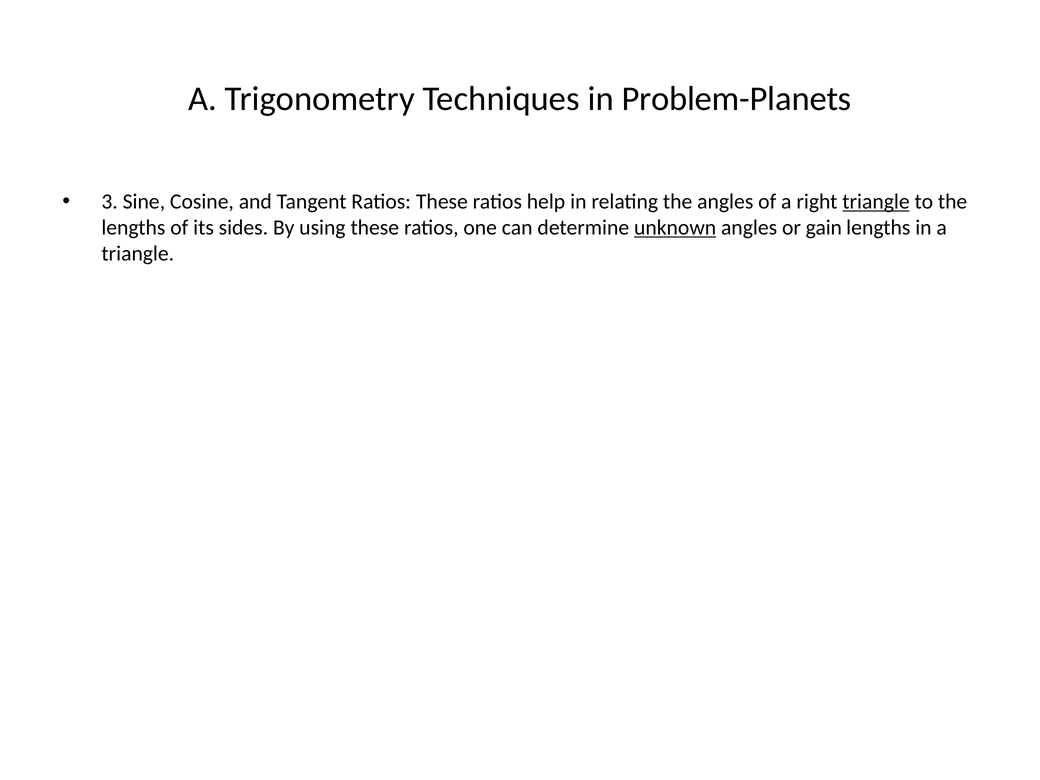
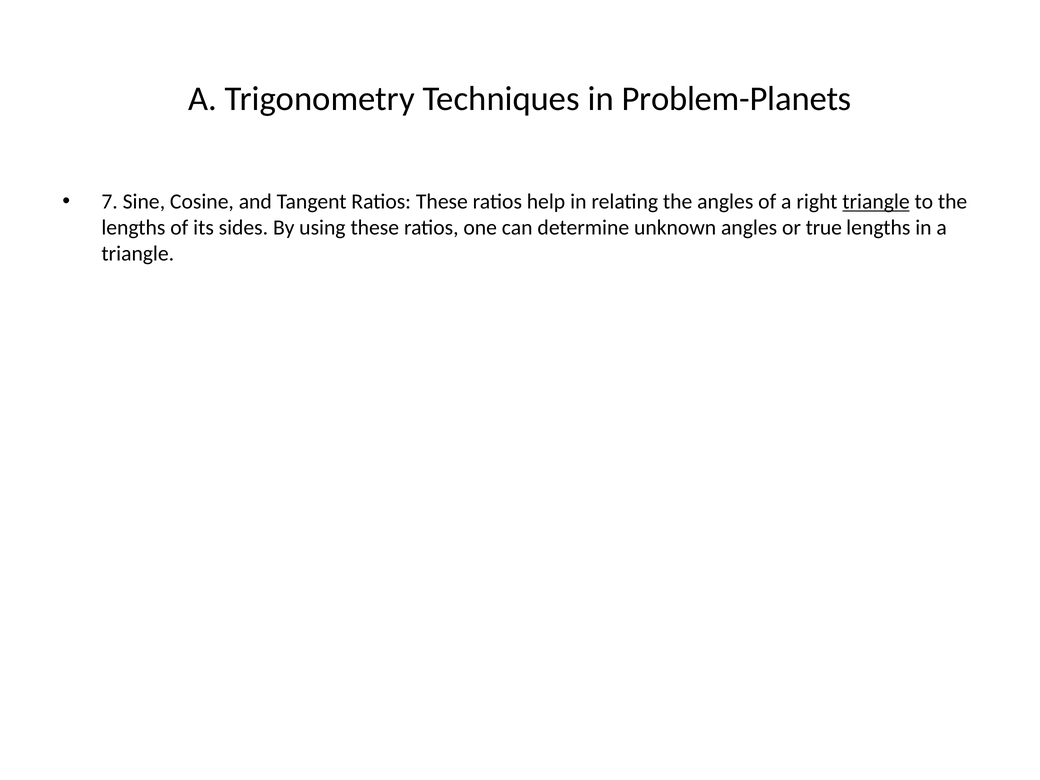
3: 3 -> 7 (110, 202)
unknown underline: present -> none (675, 228)
gain: gain -> true (824, 228)
